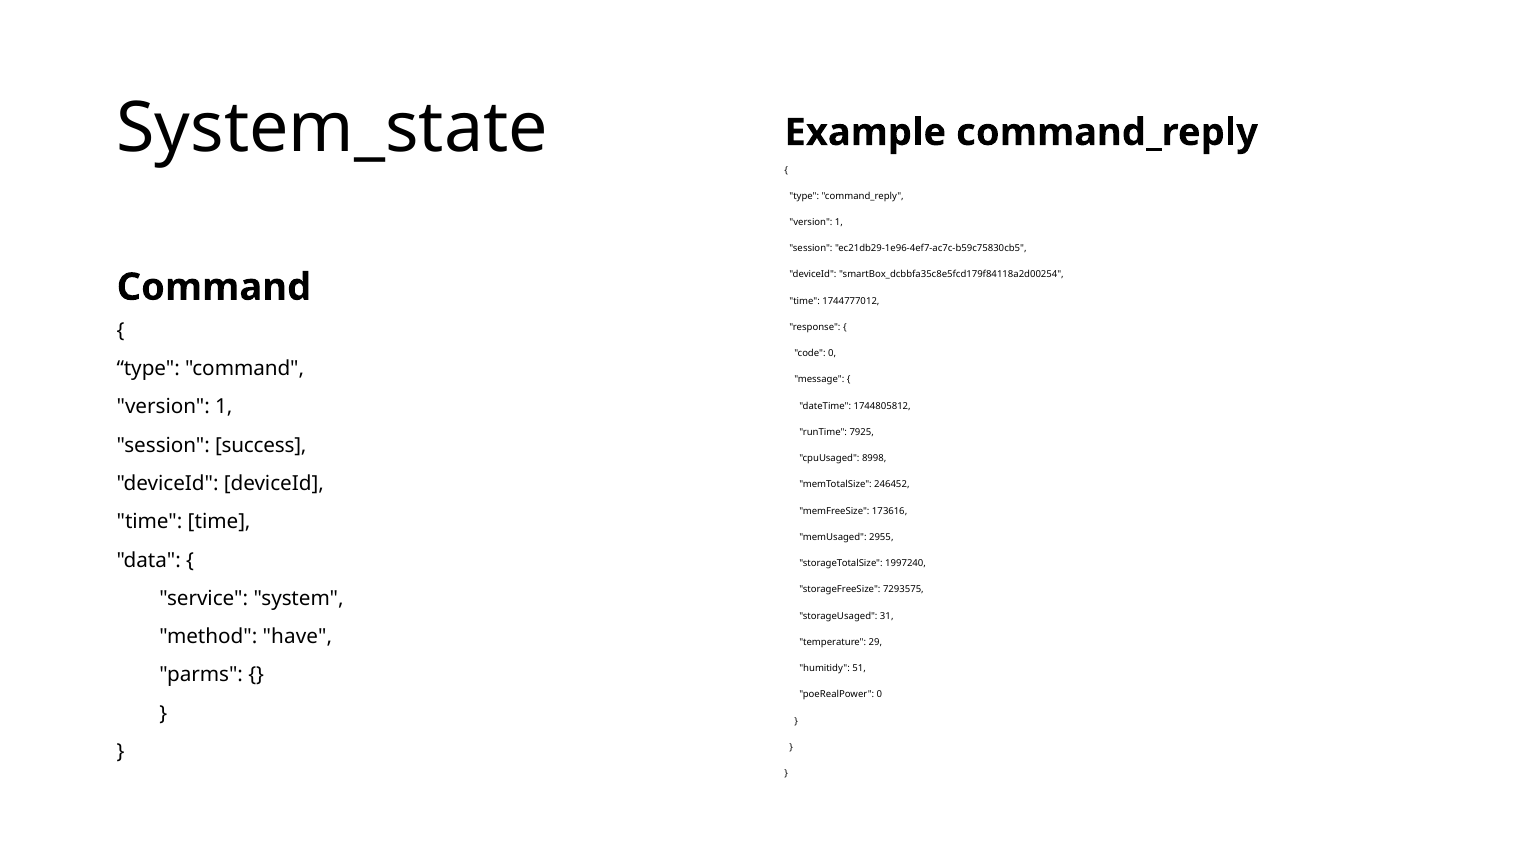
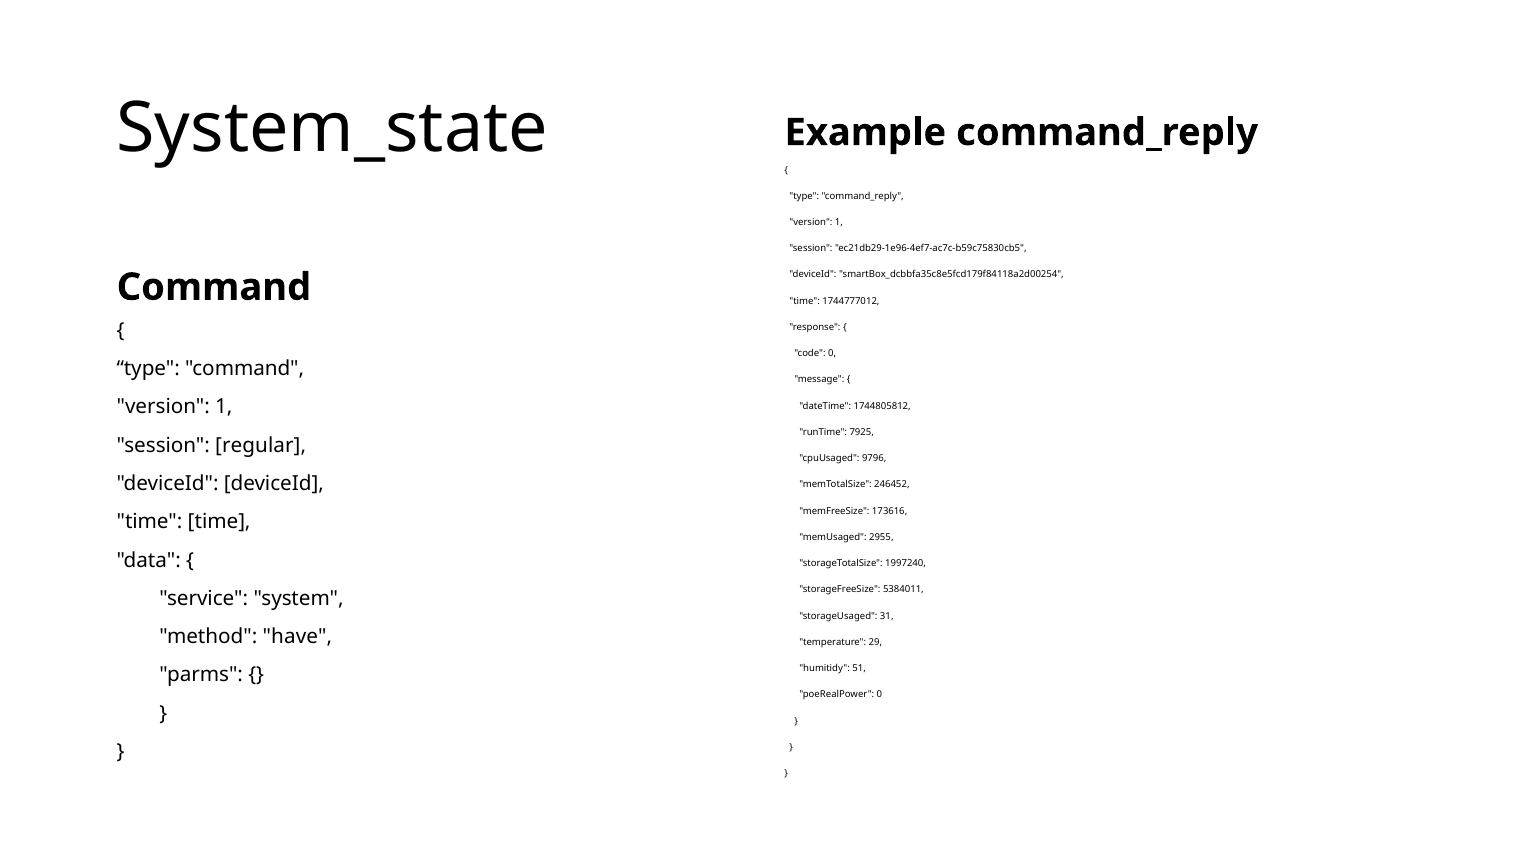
success: success -> regular (261, 445)
8998: 8998 -> 9796 (874, 459)
7293575: 7293575 -> 5384011 (903, 590)
